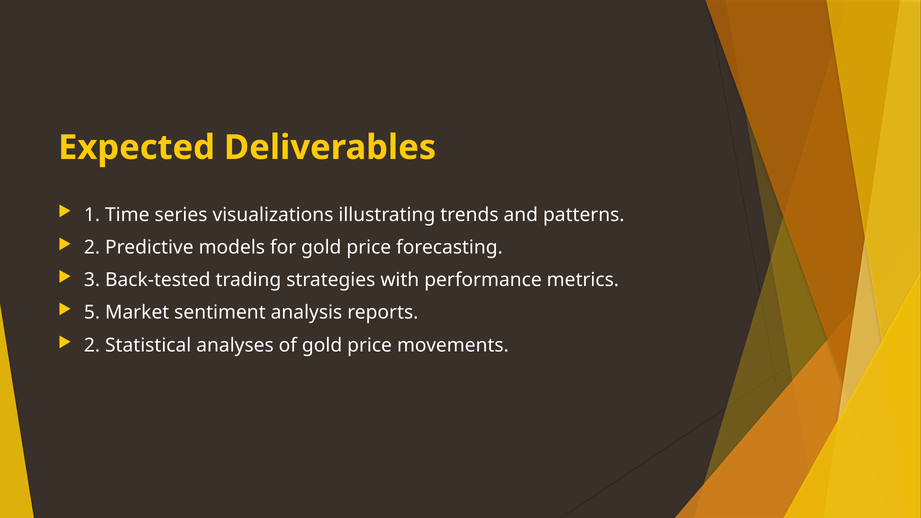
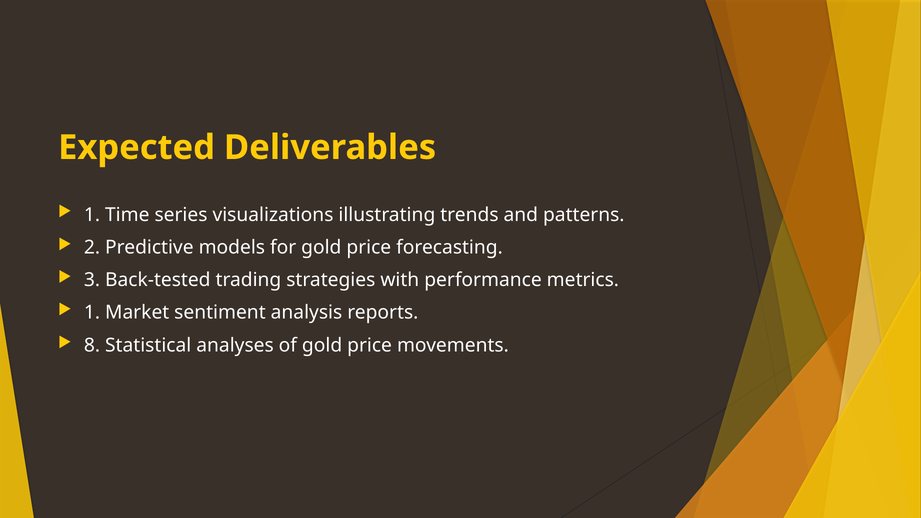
5: 5 -> 1 (92, 313)
2: 2 -> 8 (92, 345)
